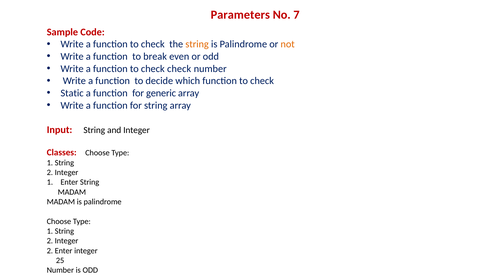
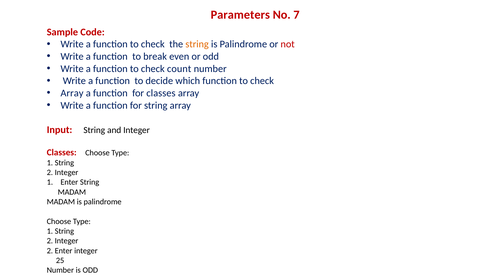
not colour: orange -> red (288, 44)
check check: check -> count (179, 69)
Static: Static -> Array (72, 93)
for generic: generic -> classes (161, 93)
